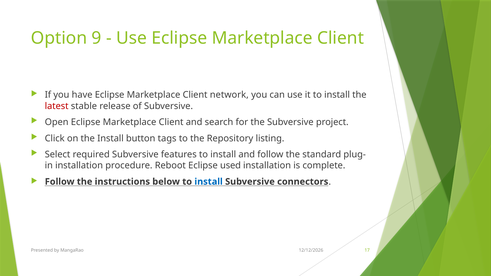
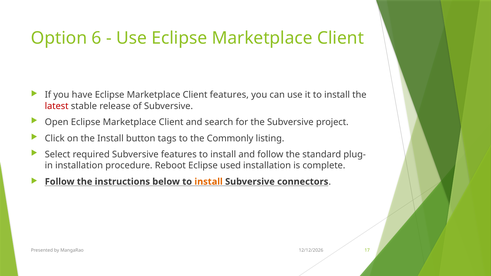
9: 9 -> 6 (97, 38)
Client network: network -> features (229, 95)
Repository: Repository -> Commonly (230, 138)
install colour: blue -> orange (209, 182)
